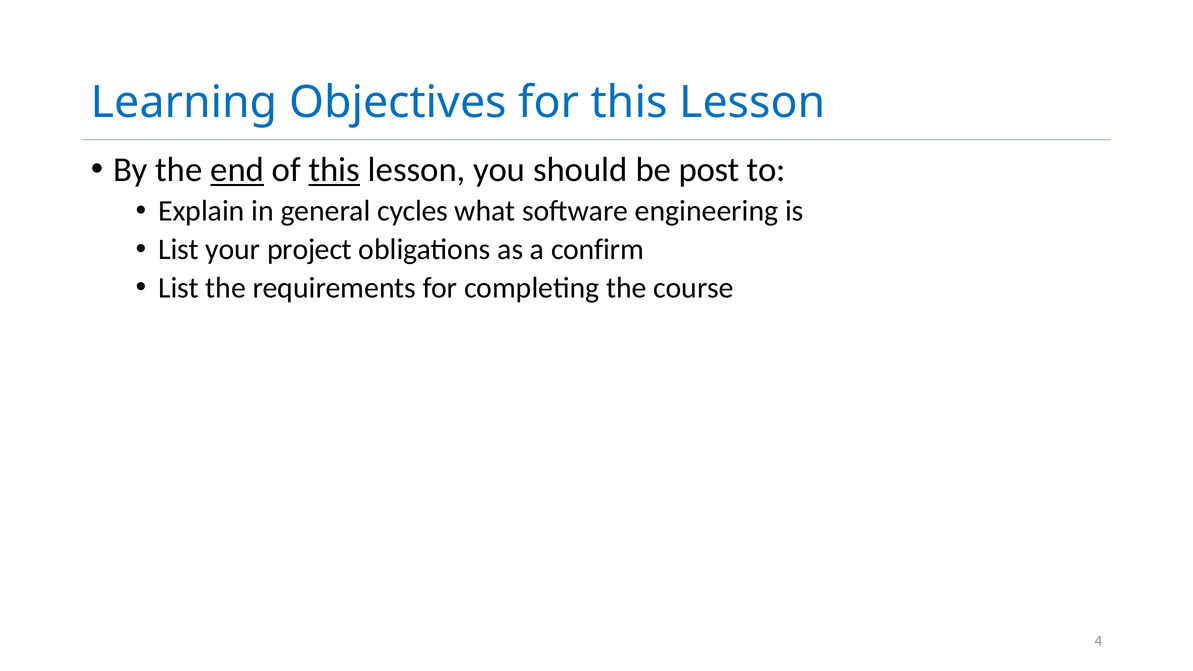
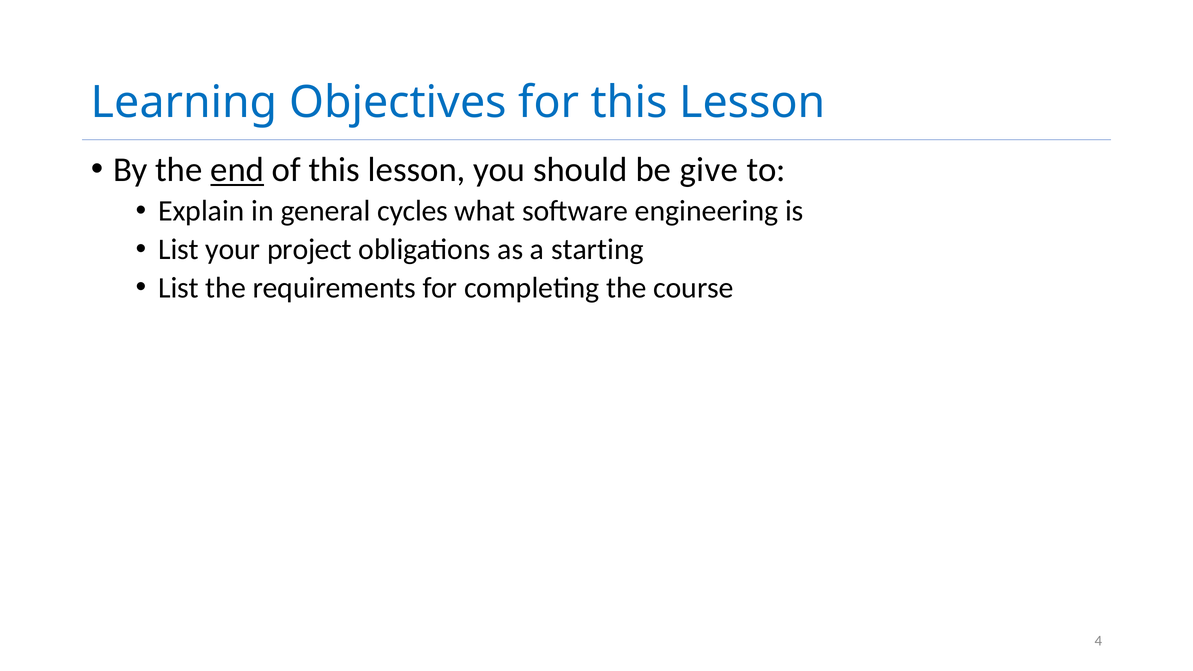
this underline: present -> none (334, 170)
post: post -> give (709, 170)
confirm: confirm -> starting (597, 249)
